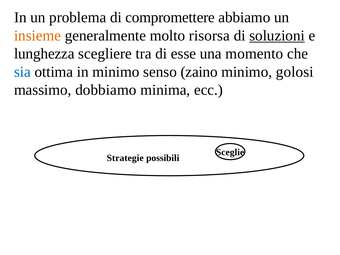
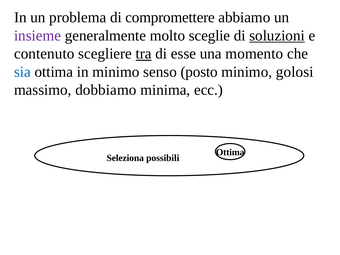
insieme colour: orange -> purple (37, 36)
risorsa: risorsa -> sceglie (210, 36)
lunghezza: lunghezza -> contenuto (44, 54)
tra underline: none -> present (144, 54)
zaino: zaino -> posto (199, 72)
Sceglie: Sceglie -> Ottima (230, 152)
Strategie: Strategie -> Seleziona (125, 158)
